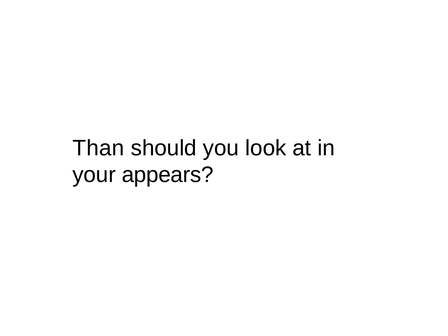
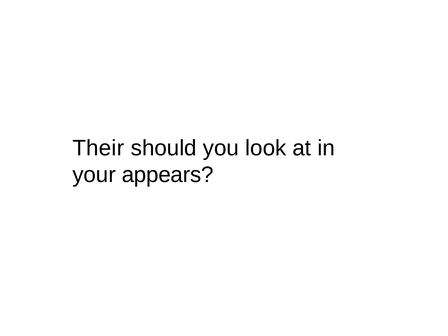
Than: Than -> Their (98, 148)
